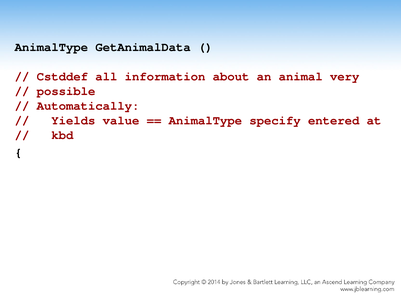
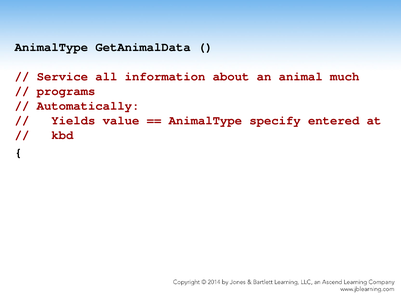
Cstddef: Cstddef -> Service (63, 76)
very: very -> much (345, 76)
possible: possible -> programs (66, 91)
